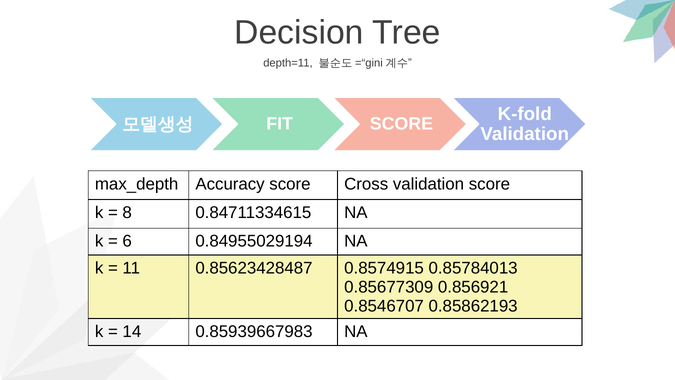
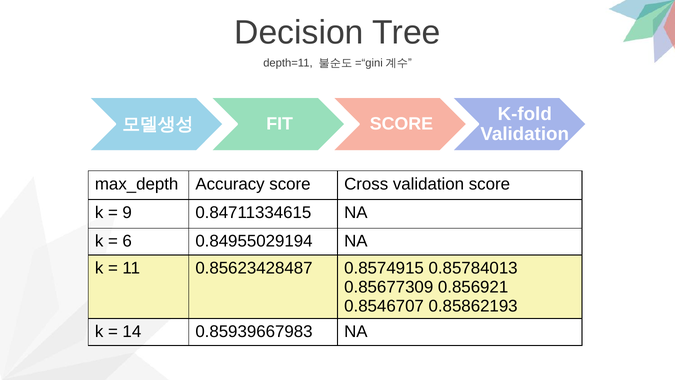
8: 8 -> 9 (127, 212)
